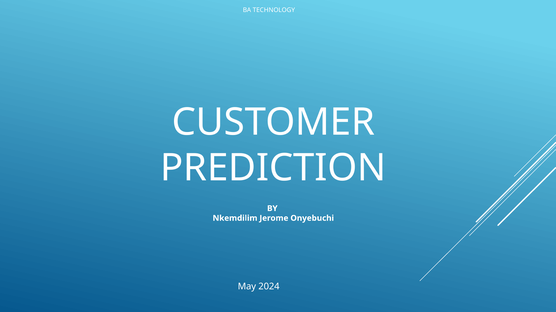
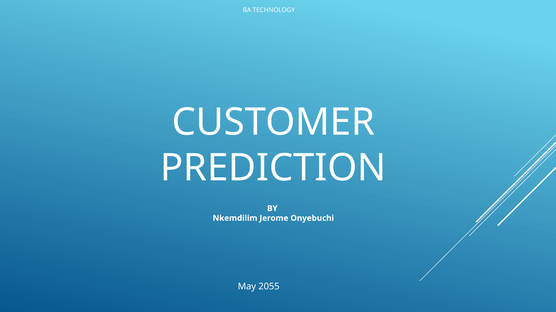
2024: 2024 -> 2055 (269, 287)
